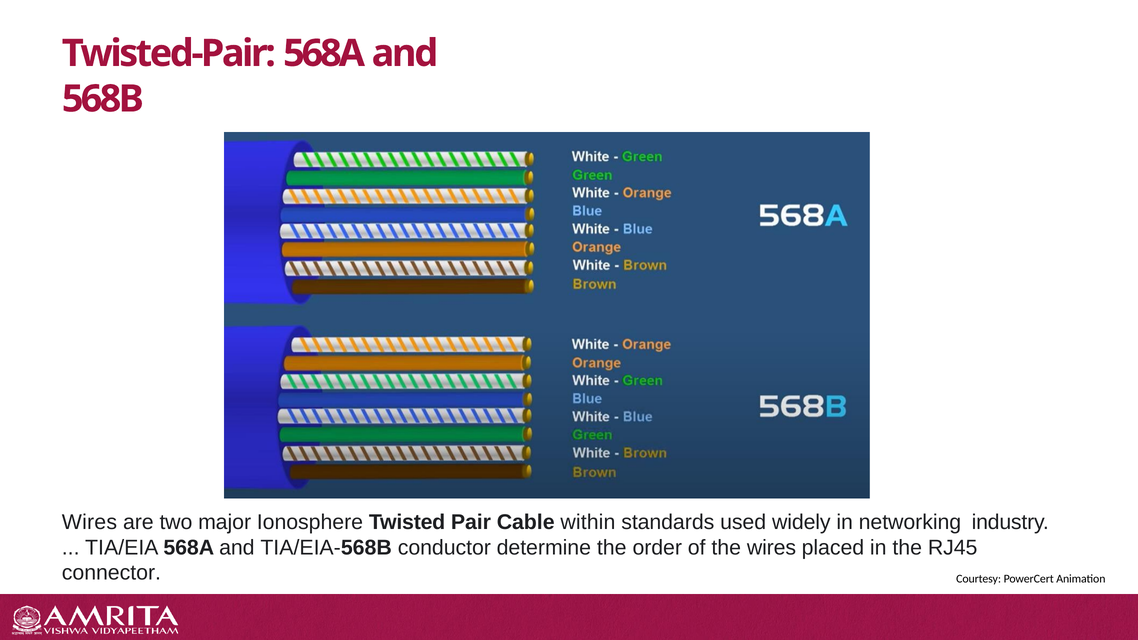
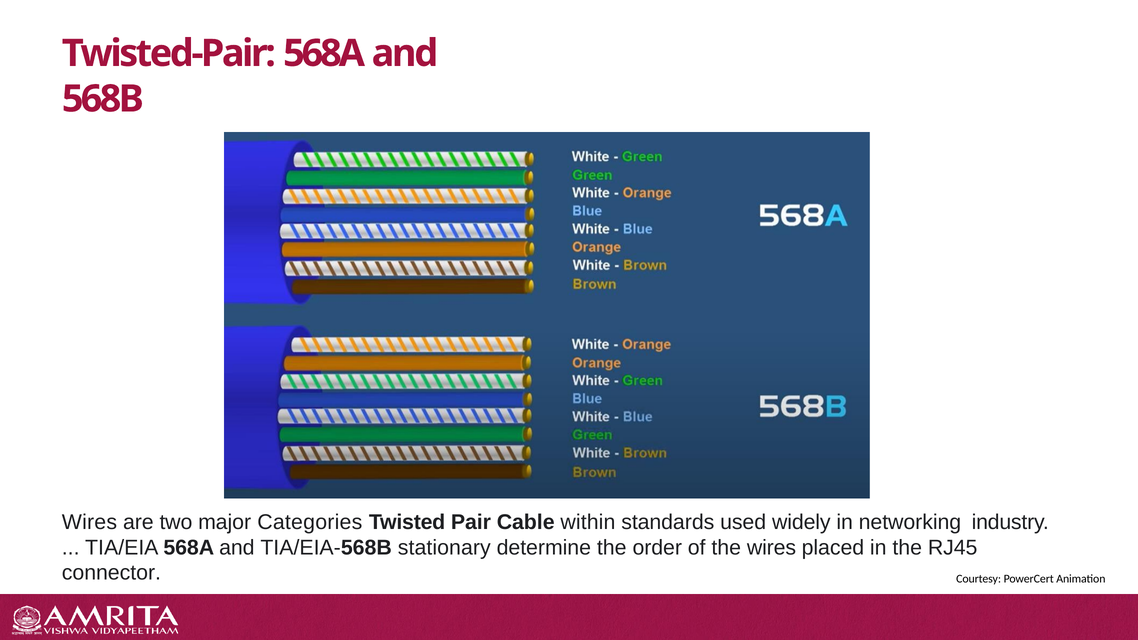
Ionosphere: Ionosphere -> Categories (310, 522)
conductor: conductor -> stationary (444, 548)
